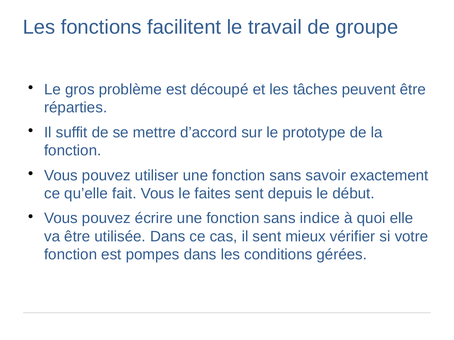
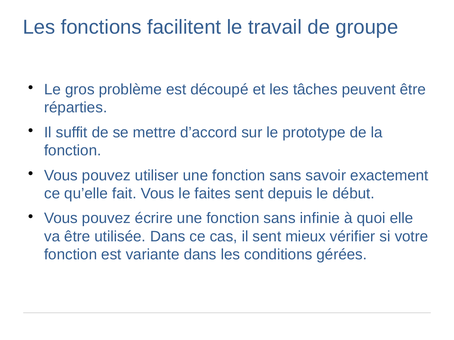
indice: indice -> infinie (320, 219)
pompes: pompes -> variante (153, 255)
